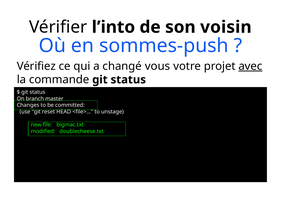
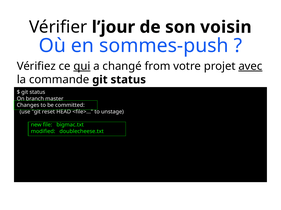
l’into: l’into -> l’jour (113, 27)
qui underline: none -> present (82, 66)
vous: vous -> from (158, 66)
